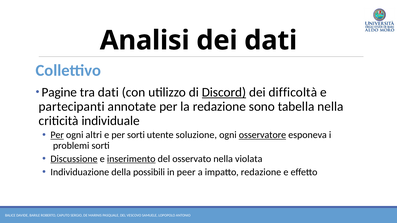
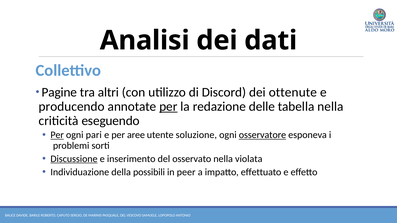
tra dati: dati -> altri (108, 92)
Discord underline: present -> none (224, 92)
difficoltà: difficoltà -> ottenute (293, 92)
partecipanti: partecipanti -> producendo (72, 107)
per underline: none -> present (168, 107)
sono: sono -> delle (262, 107)
individuale: individuale -> eseguendo (111, 121)
altri: altri -> pari (94, 135)
per sorti: sorti -> aree (136, 135)
inserimento underline: present -> none (131, 159)
impatto redazione: redazione -> effettuato (261, 172)
